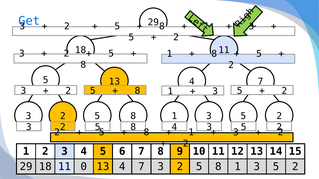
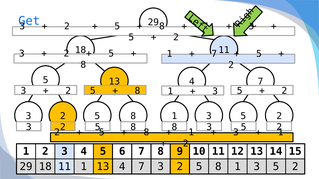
8: 8 -> 7 (214, 54)
8 4: 4 -> 8 (174, 127)
2: 2 -> 1 (281, 133)
11 0: 0 -> 1 (84, 167)
